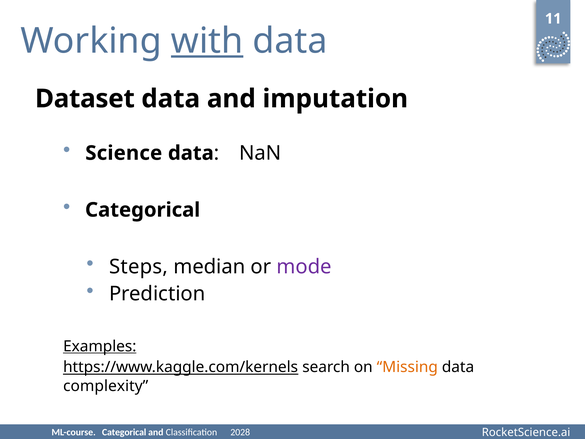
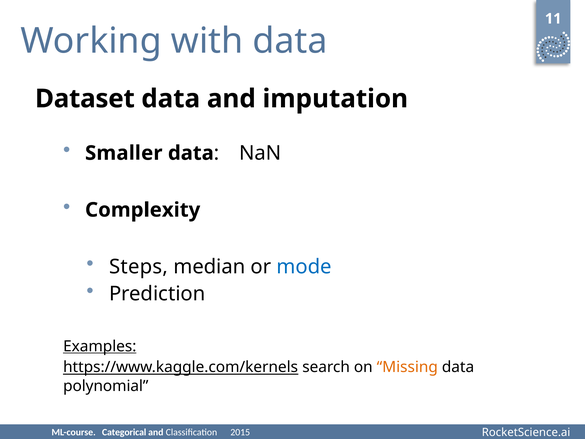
with underline: present -> none (207, 41)
Science: Science -> Smaller (124, 153)
Categorical: Categorical -> Complexity (143, 210)
mode colour: purple -> blue (304, 267)
complexity: complexity -> polynomial (106, 386)
2028: 2028 -> 2015 (240, 432)
